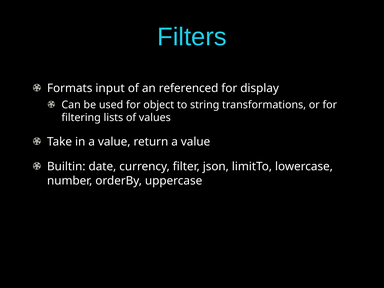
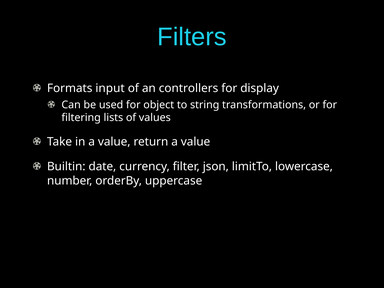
referenced: referenced -> controllers (189, 88)
